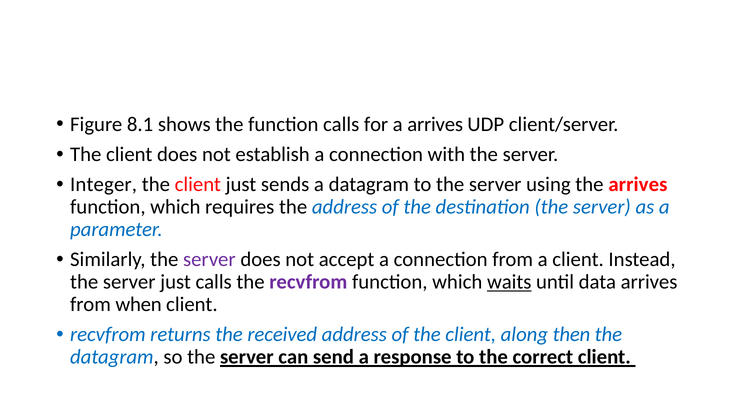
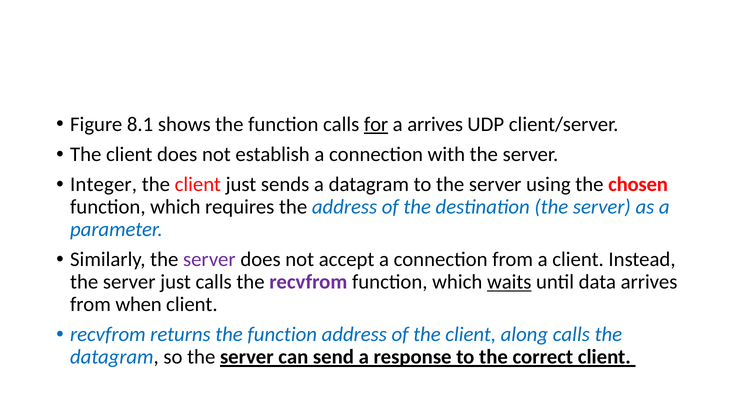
for underline: none -> present (376, 124)
the arrives: arrives -> chosen (638, 185)
returns the received: received -> function (282, 335)
along then: then -> calls (571, 335)
